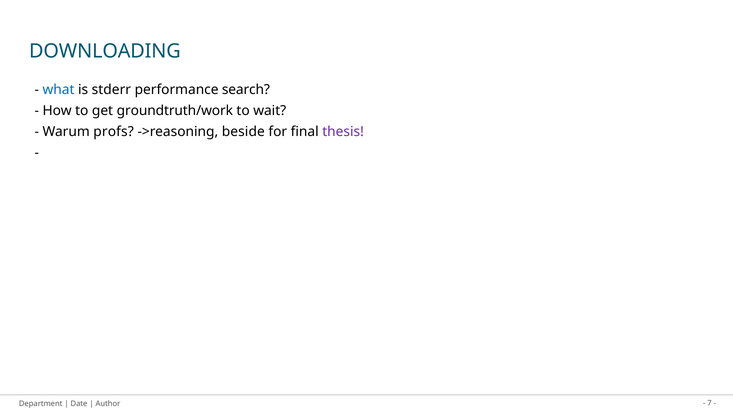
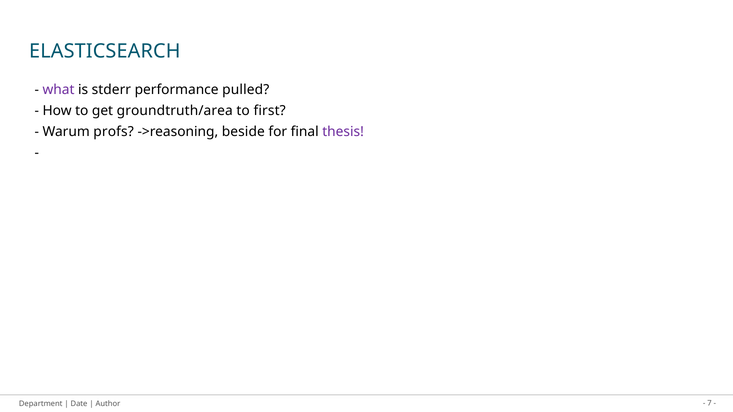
DOWNLOADING: DOWNLOADING -> ELASTICSEARCH (105, 51)
what colour: blue -> purple (59, 90)
search: search -> pulled (246, 90)
groundtruth/work: groundtruth/work -> groundtruth/area (175, 111)
wait: wait -> first (270, 111)
